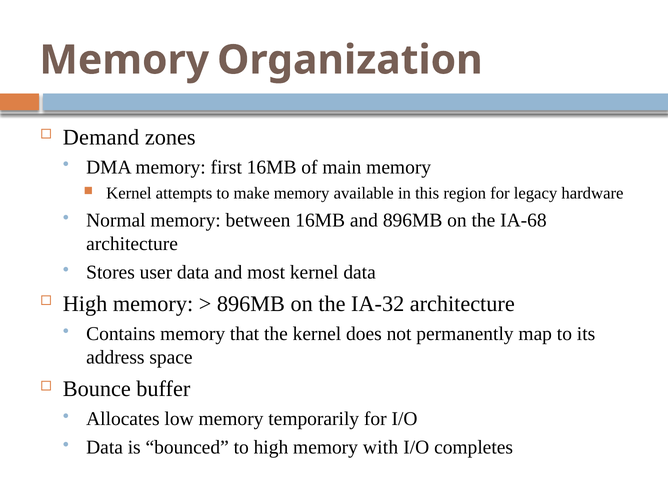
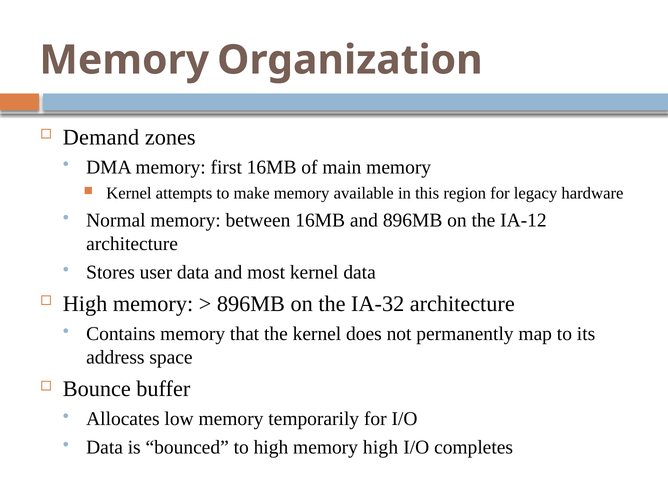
IA-68: IA-68 -> IA-12 (523, 220)
memory with: with -> high (381, 447)
